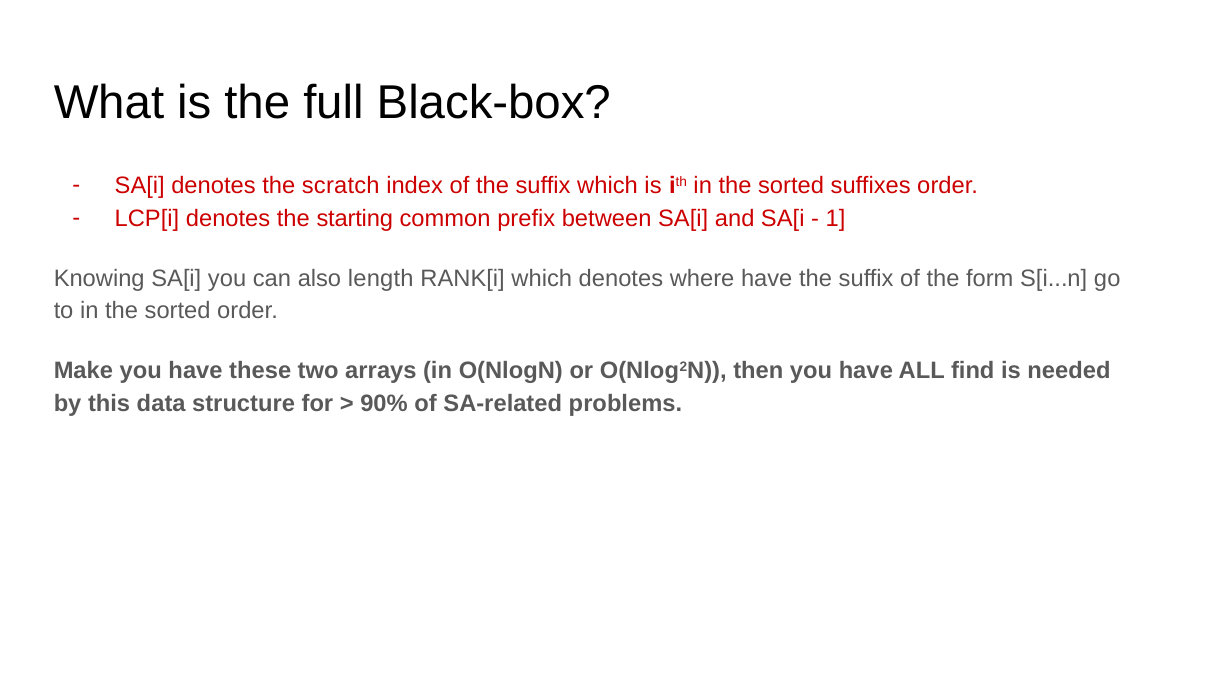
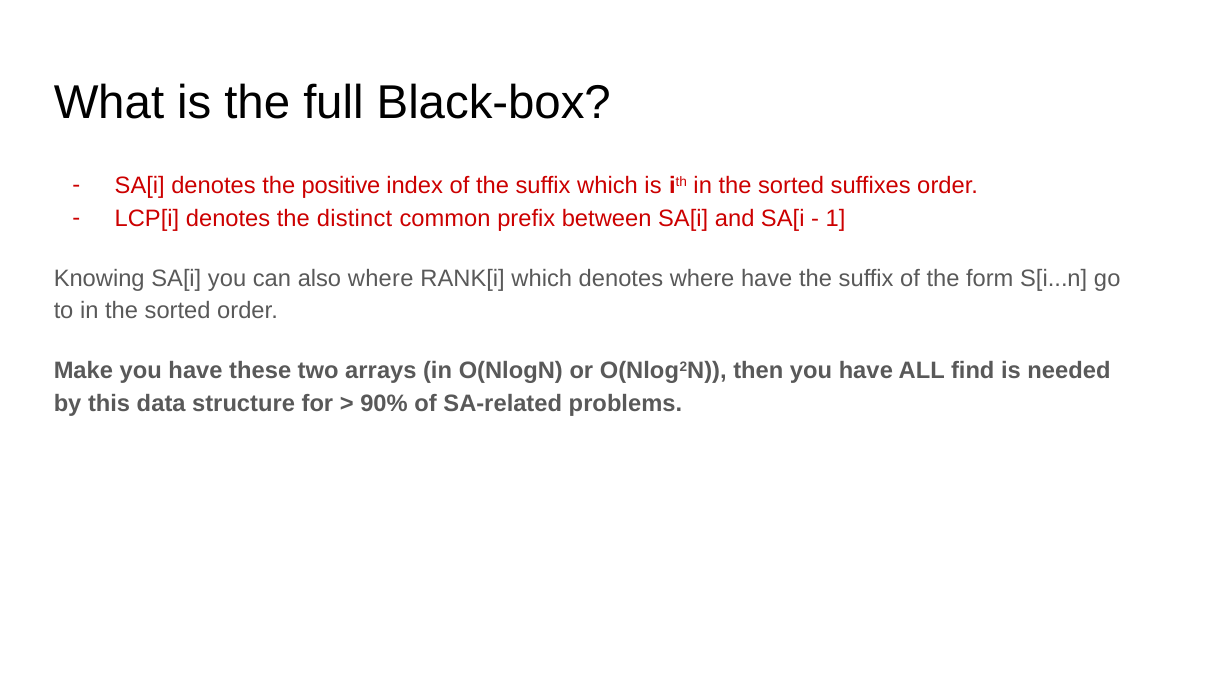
scratch: scratch -> positive (341, 186)
starting: starting -> distinct (355, 219)
also length: length -> where (381, 278)
